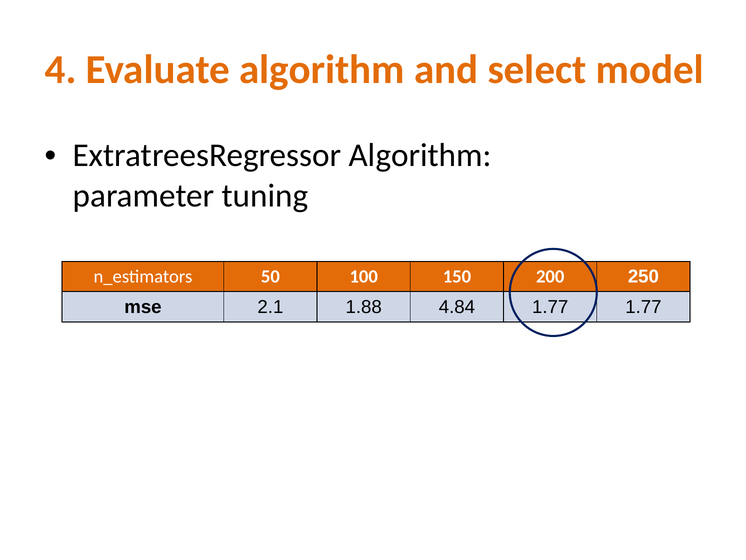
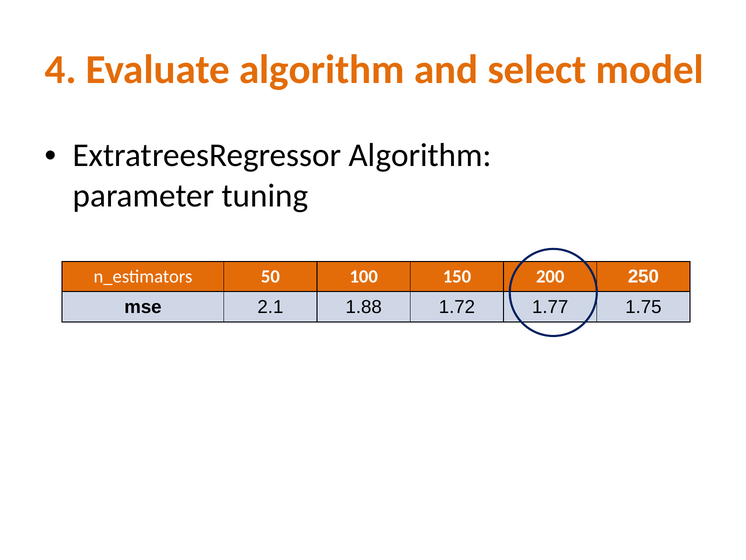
4.84: 4.84 -> 1.72 (457, 307)
1.77 1.77: 1.77 -> 1.75 (643, 307)
